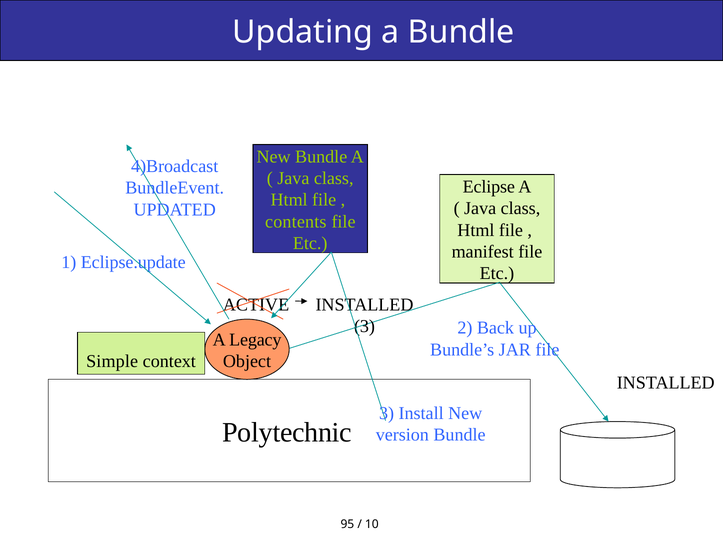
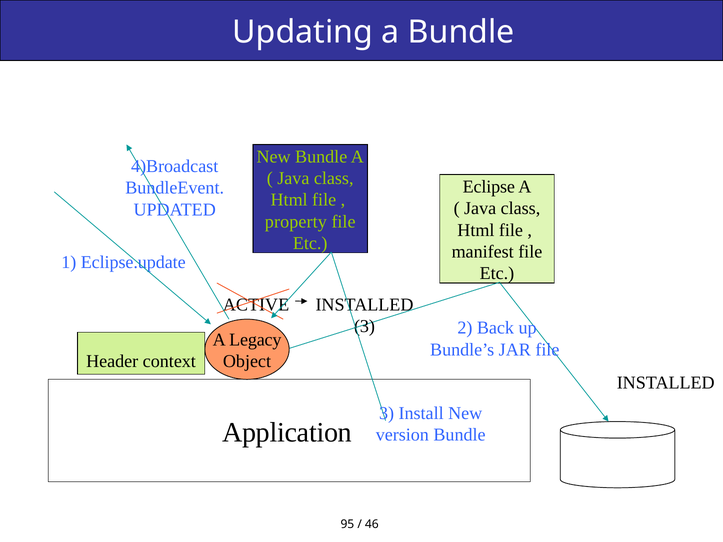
contents: contents -> property (296, 222)
Simple: Simple -> Header (112, 361)
Polytechnic: Polytechnic -> Application (287, 433)
10: 10 -> 46 (372, 525)
